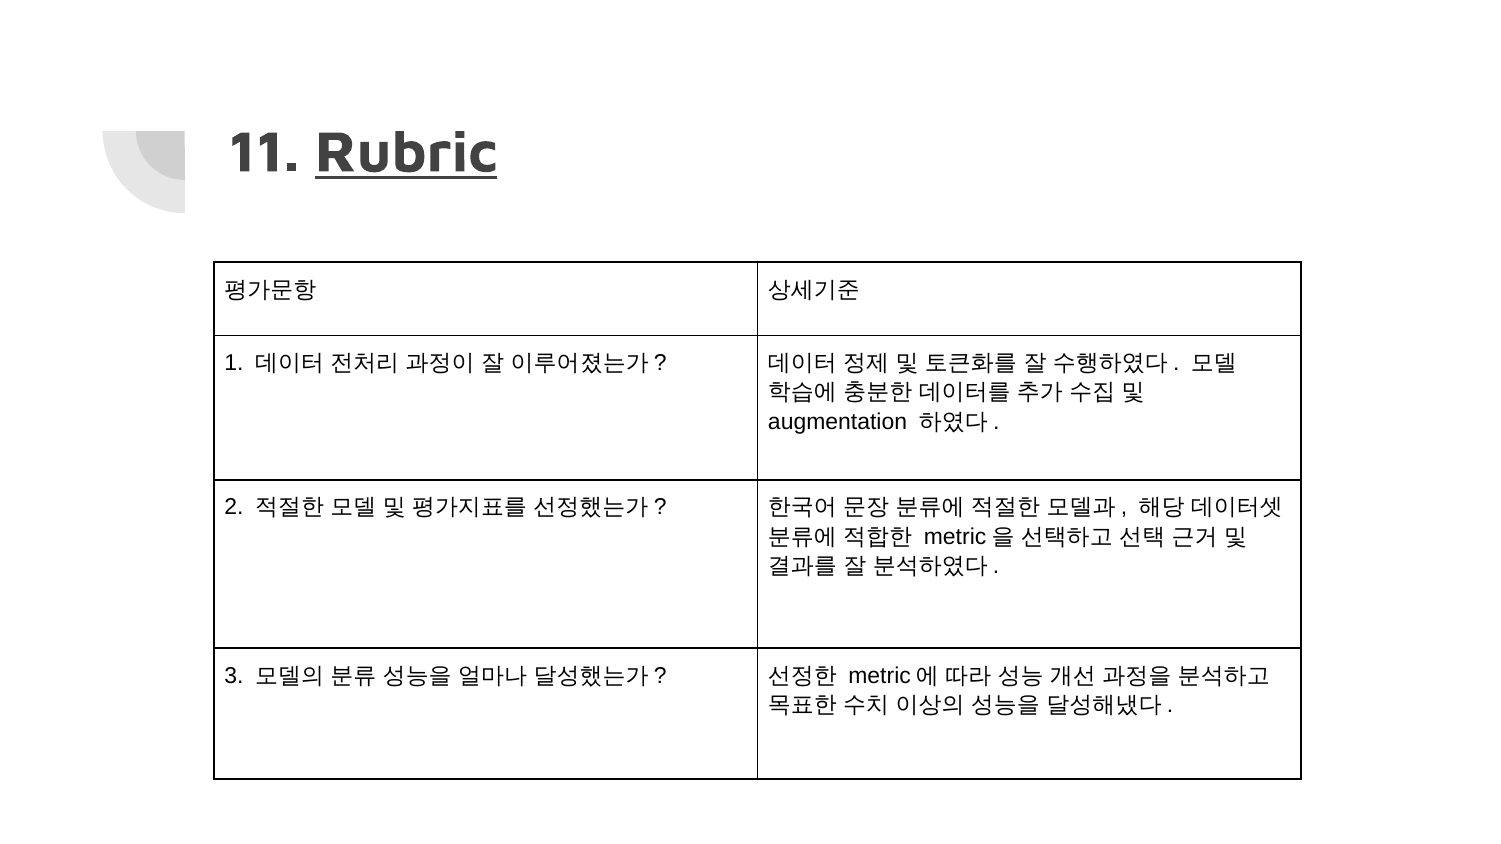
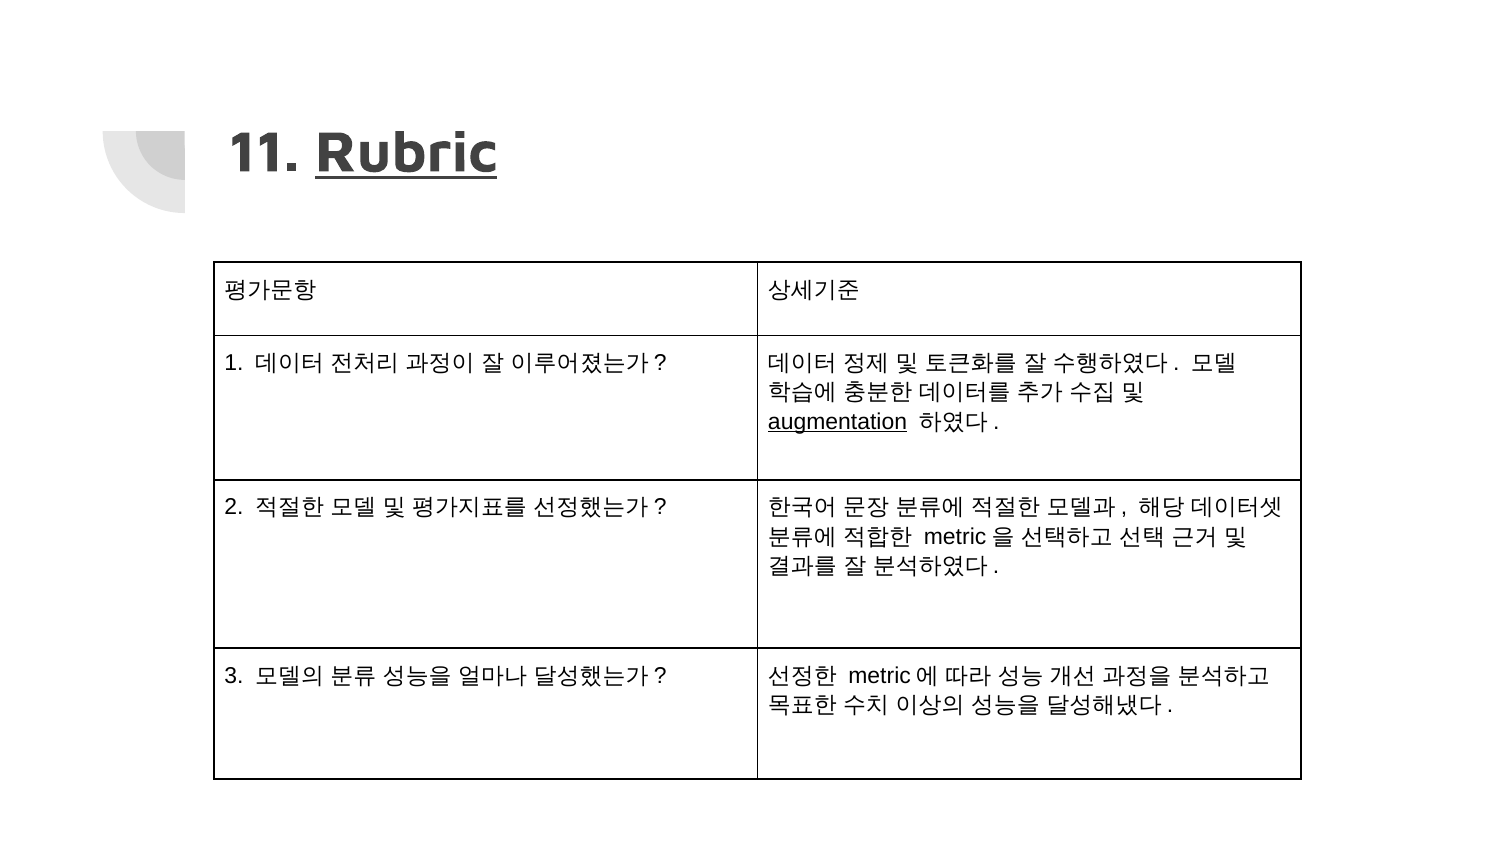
augmentation underline: none -> present (838, 422)
